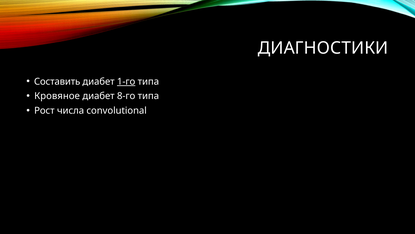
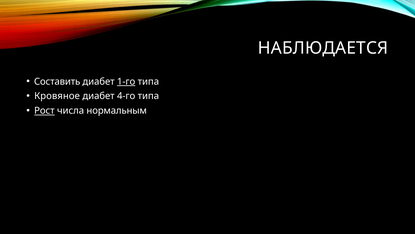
ДИАГНОСТИКИ: ДИАГНОСТИКИ -> НАБЛЮДАЕТСЯ (323, 48)
8-го: 8-го -> 4-го (126, 96)
Рост underline: none -> present (44, 111)
convolutional: convolutional -> нормальным (117, 111)
